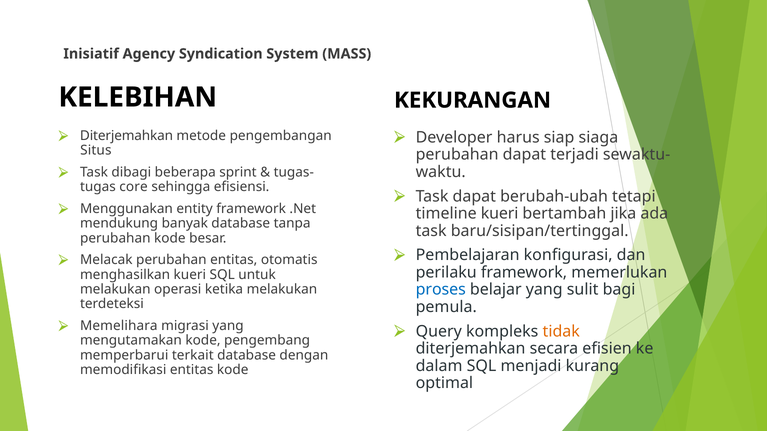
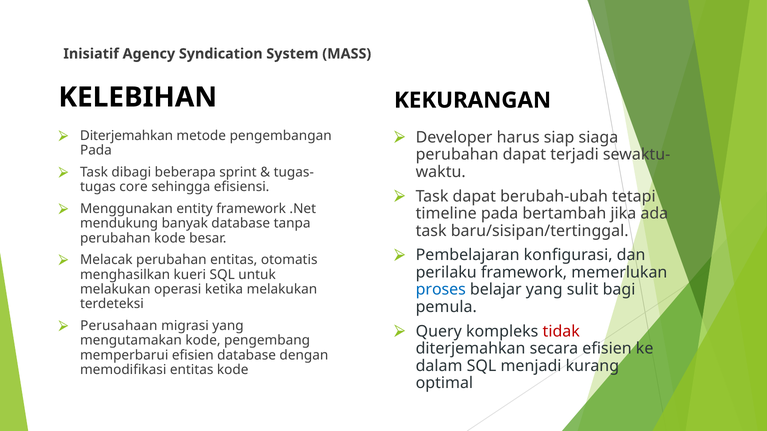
Situs: Situs -> Pada (96, 151)
timeline kueri: kueri -> pada (500, 214)
Memelihara: Memelihara -> Perusahaan (119, 326)
tidak colour: orange -> red (561, 332)
memperbarui terkait: terkait -> efisien (193, 355)
